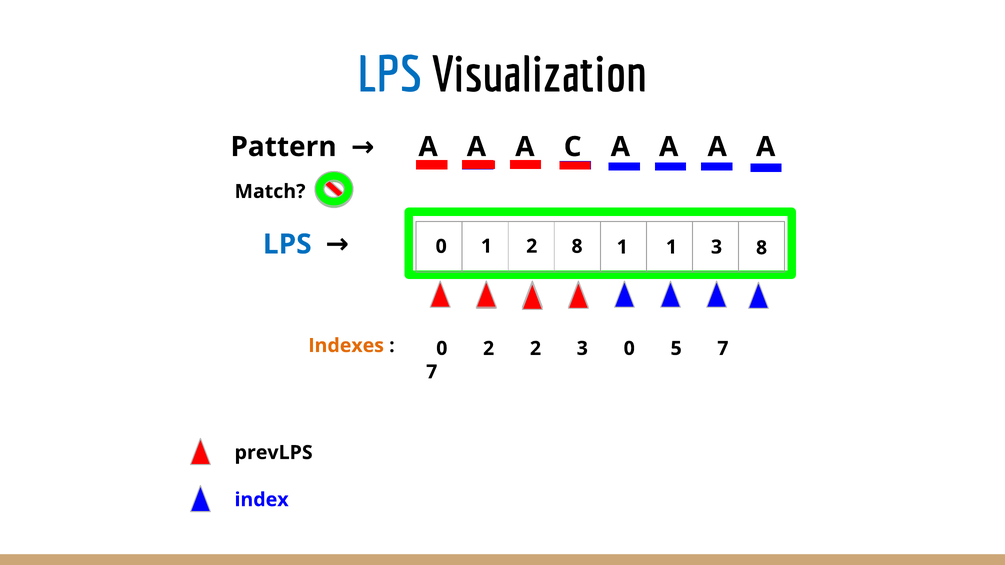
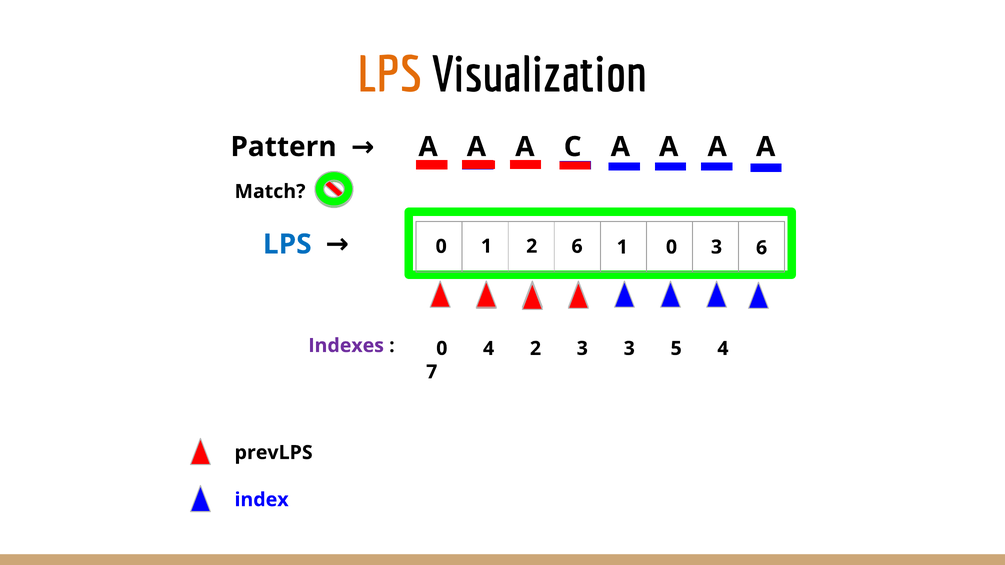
LPS colour: blue -> orange (390, 75)
2 8: 8 -> 6 (577, 247)
1 1: 1 -> 0 (671, 247)
0 8: 8 -> 6 (762, 248)
Indexes colour: orange -> purple (346, 346)
0 2: 2 -> 4 (489, 349)
3 0: 0 -> 3 (629, 349)
5 7: 7 -> 4 (723, 349)
